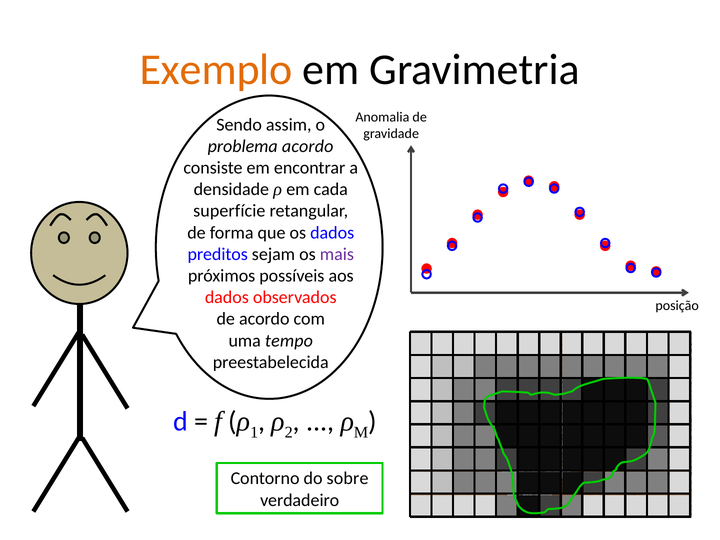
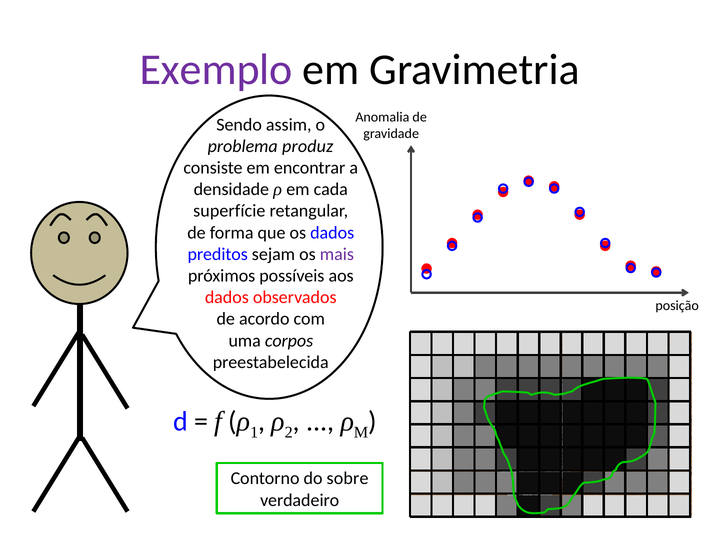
Exemplo colour: orange -> purple (216, 70)
problema acordo: acordo -> produz (308, 146)
tempo: tempo -> corpos (289, 341)
